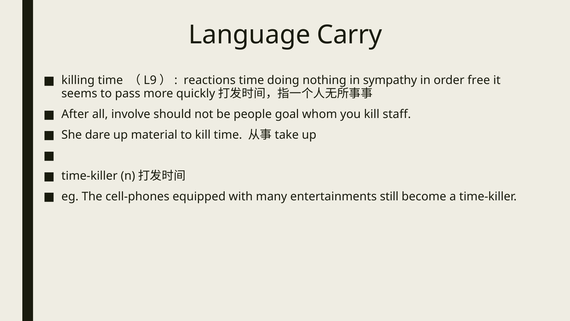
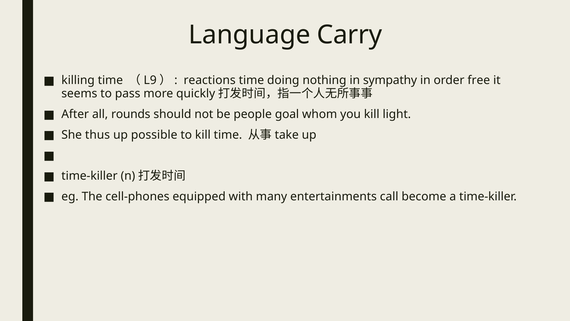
involve: involve -> rounds (131, 114)
staff: staff -> light (397, 114)
dare: dare -> thus (98, 135)
material: material -> possible (154, 135)
still: still -> call (389, 196)
